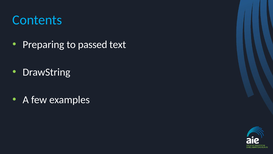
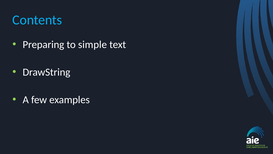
passed: passed -> simple (92, 44)
